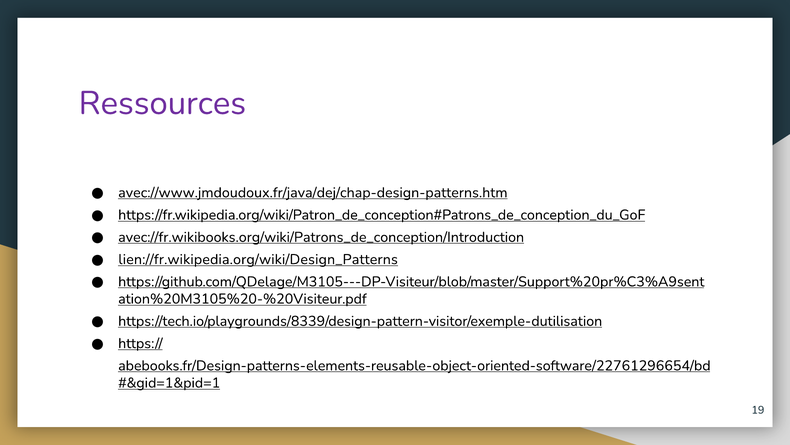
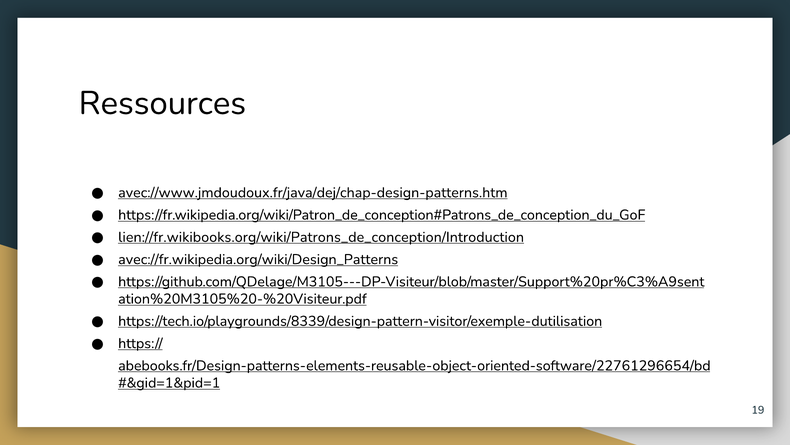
Ressources colour: purple -> black (162, 103)
avec://fr.wikibooks.org/wiki/Patrons_de_conception/Introduction: avec://fr.wikibooks.org/wiki/Patrons_de_conception/Introduction -> lien://fr.wikibooks.org/wiki/Patrons_de_conception/Introduction (321, 237)
lien://fr.wikipedia.org/wiki/Design_Patterns: lien://fr.wikipedia.org/wiki/Design_Patterns -> avec://fr.wikipedia.org/wiki/Design_Patterns (258, 259)
